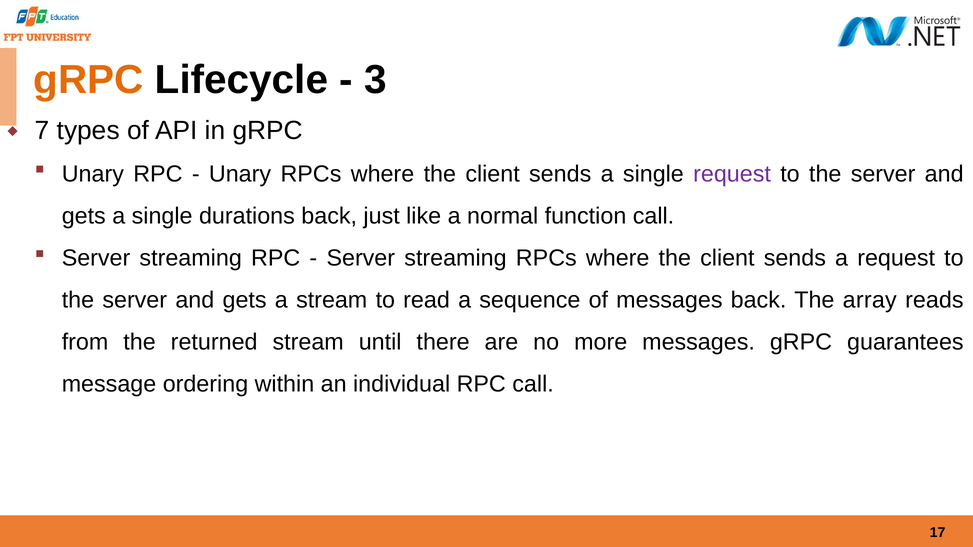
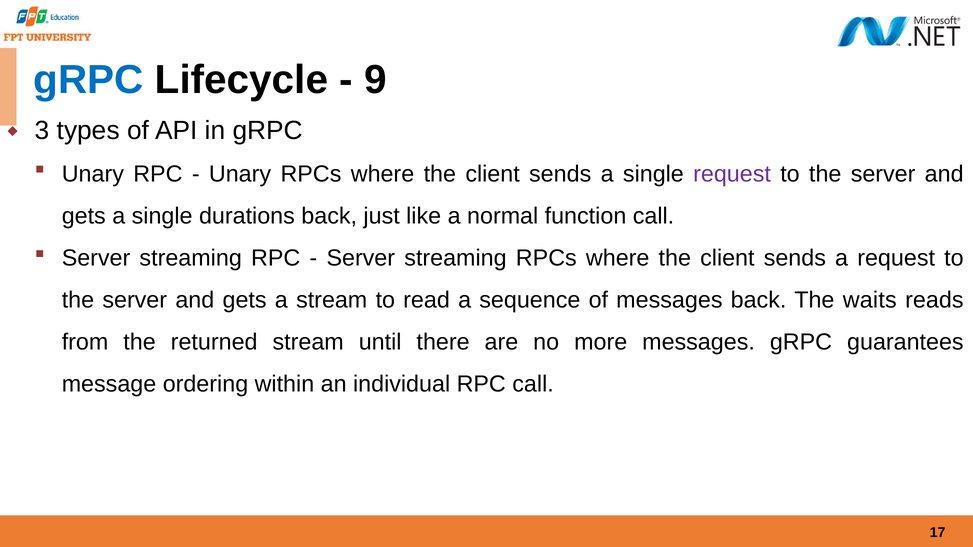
gRPC colour: orange -> blue (89, 80)
3: 3 -> 9 (375, 80)
7: 7 -> 3 (42, 131)
array: array -> waits (870, 300)
